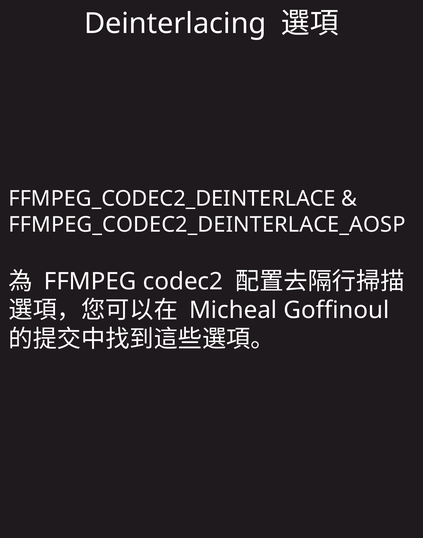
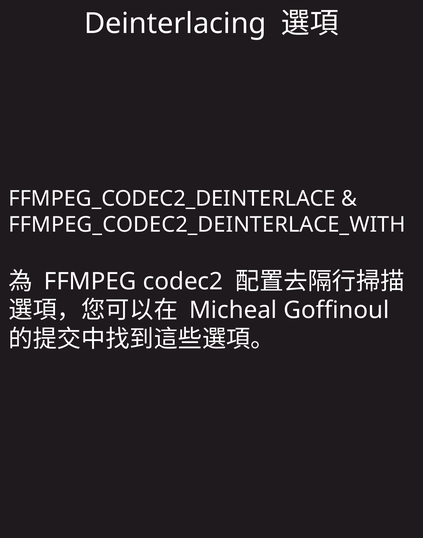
FFMPEG_CODEC2_DEINTERLACE_AOSP: FFMPEG_CODEC2_DEINTERLACE_AOSP -> FFMPEG_CODEC2_DEINTERLACE_WITH (207, 225)
